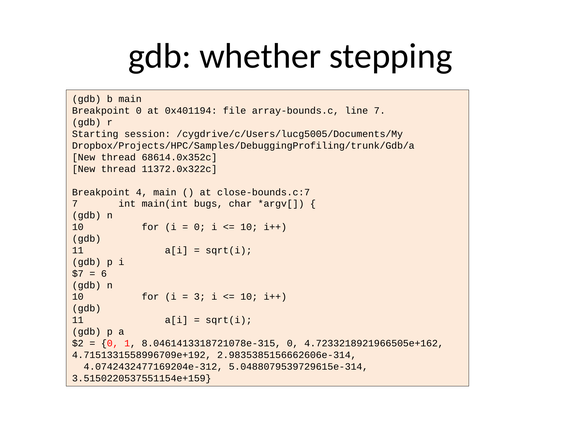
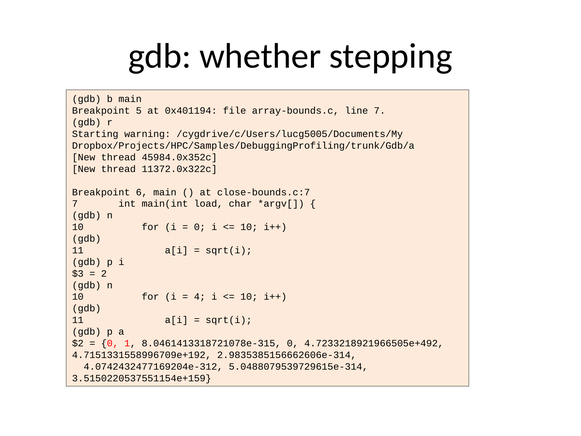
Breakpoint 0: 0 -> 5 (139, 111)
session: session -> warning (147, 134)
68614.0x352c: 68614.0x352c -> 45984.0x352c (179, 157)
4: 4 -> 6 (142, 192)
bugs: bugs -> load (208, 204)
$7: $7 -> $3 (78, 273)
6: 6 -> 2 (104, 273)
3: 3 -> 4 (200, 297)
4.7233218921966505e+162: 4.7233218921966505e+162 -> 4.7233218921966505e+492 (374, 343)
